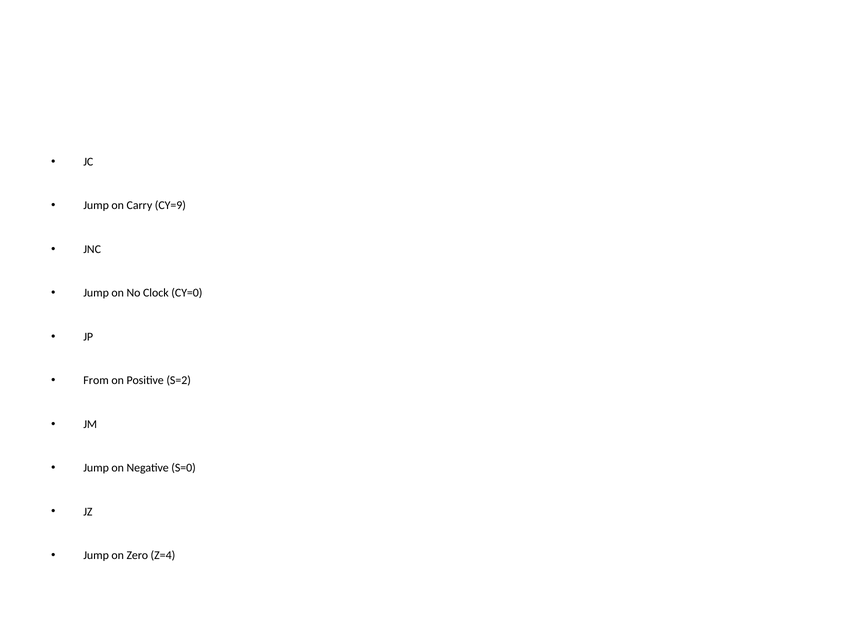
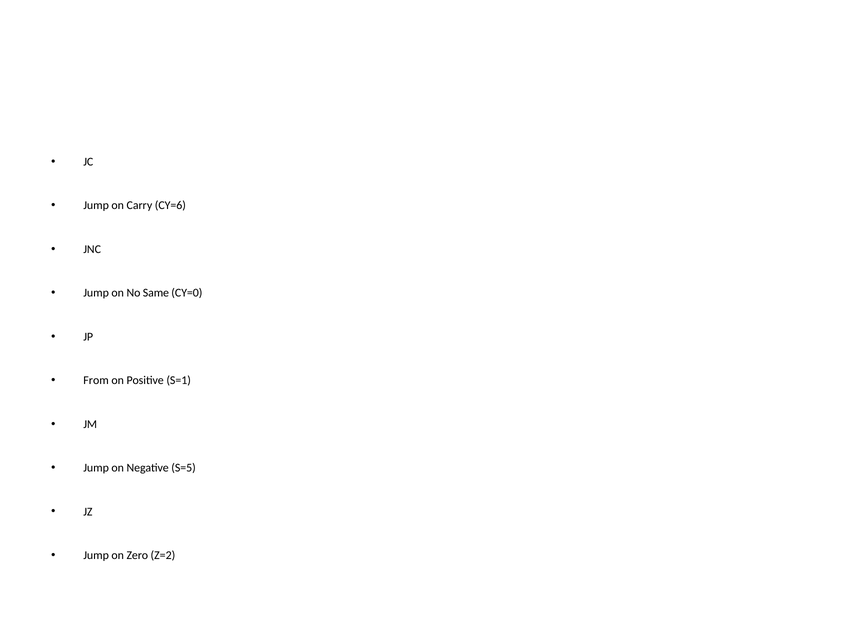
CY=9: CY=9 -> CY=6 (170, 205)
Clock: Clock -> Same (156, 293)
S=2: S=2 -> S=1 (179, 380)
S=0: S=0 -> S=5 (184, 468)
Z=4: Z=4 -> Z=2 (163, 555)
